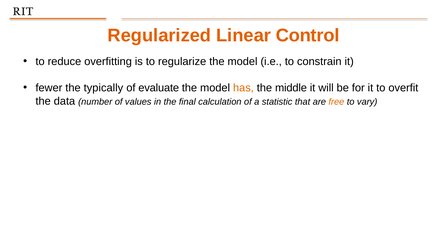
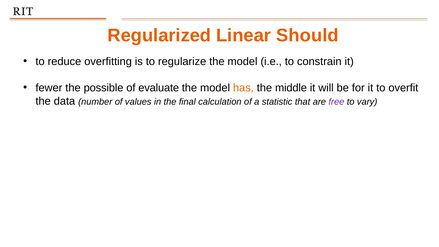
Control: Control -> Should (307, 35)
typically: typically -> possible (104, 88)
free colour: orange -> purple (336, 102)
